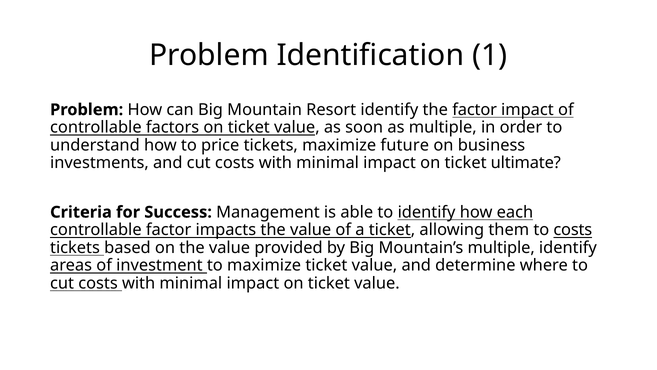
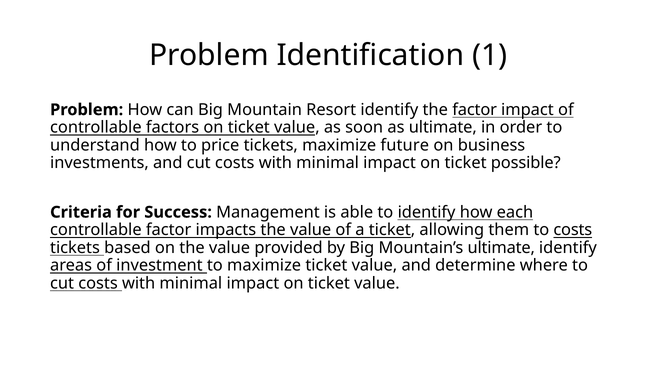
as multiple: multiple -> ultimate (443, 127)
ultimate: ultimate -> possible (526, 163)
Mountain’s multiple: multiple -> ultimate (501, 247)
